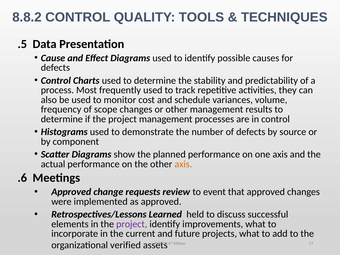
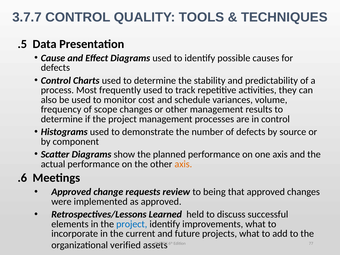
8.8.2: 8.8.2 -> 3.7.7 (27, 17)
event: event -> being (214, 192)
project colour: purple -> blue (132, 224)
